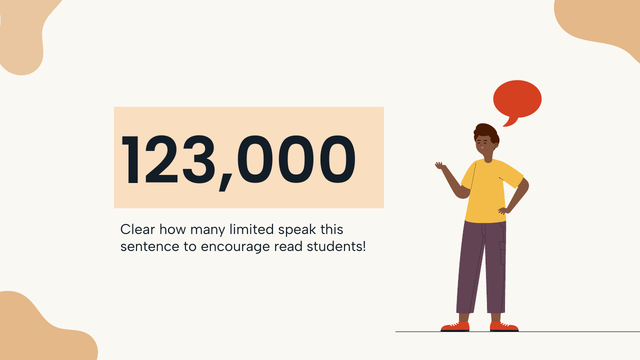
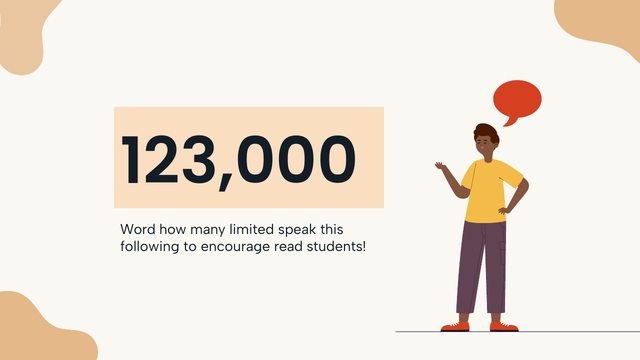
Clear: Clear -> Word (138, 229)
sentence: sentence -> following (150, 246)
